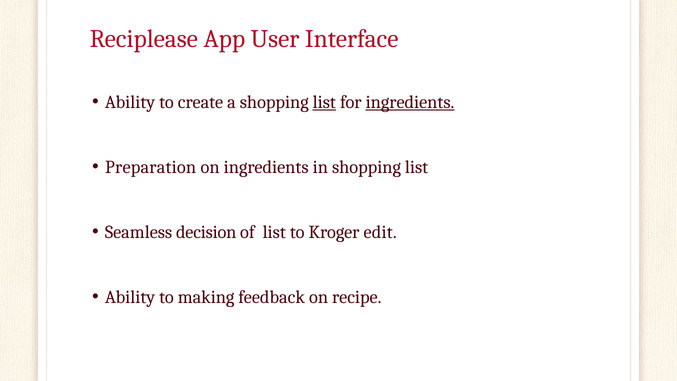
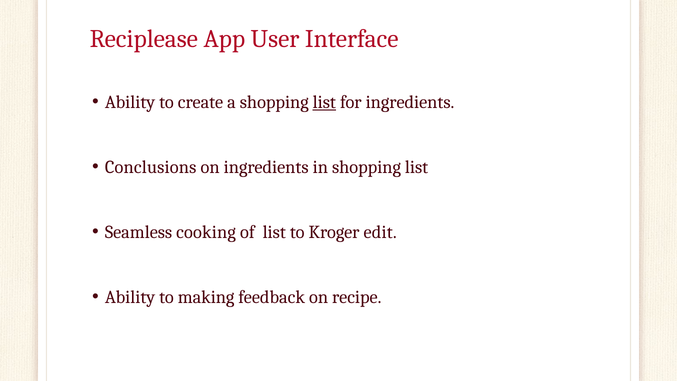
ingredients underline: present -> none (410, 102)
Preparation: Preparation -> Conclusions (151, 167)
decision: decision -> cooking (206, 232)
